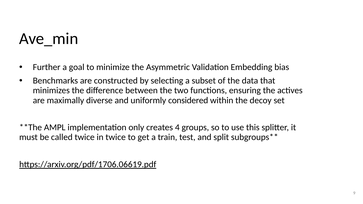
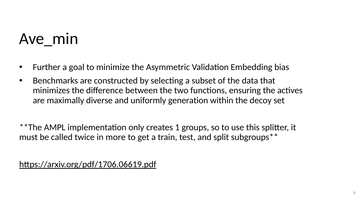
considered: considered -> generation (188, 100)
4: 4 -> 1 (177, 128)
in twice: twice -> more (116, 137)
